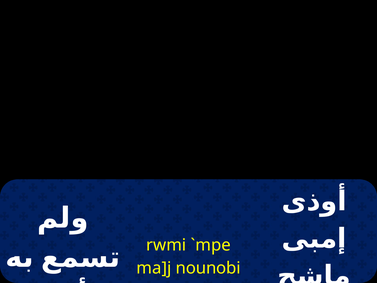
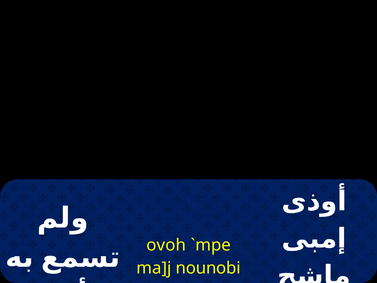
rwmi: rwmi -> ovoh (166, 245)
